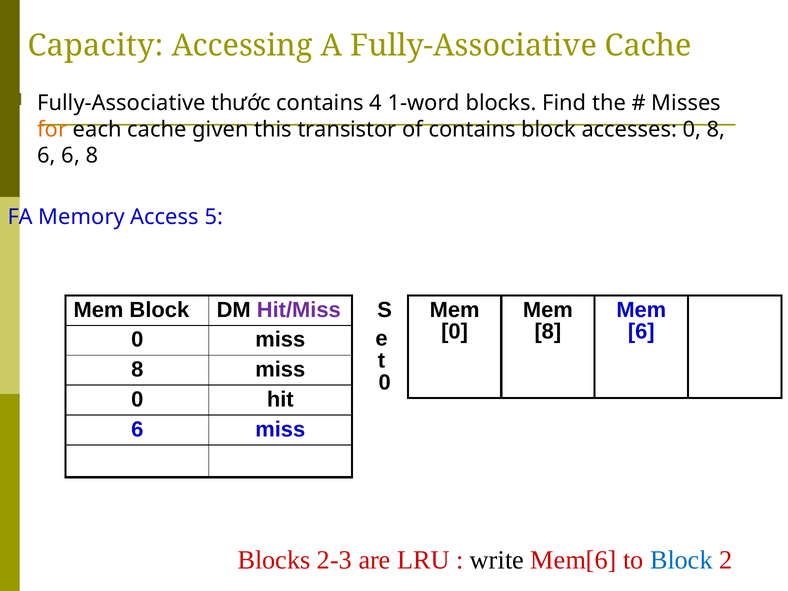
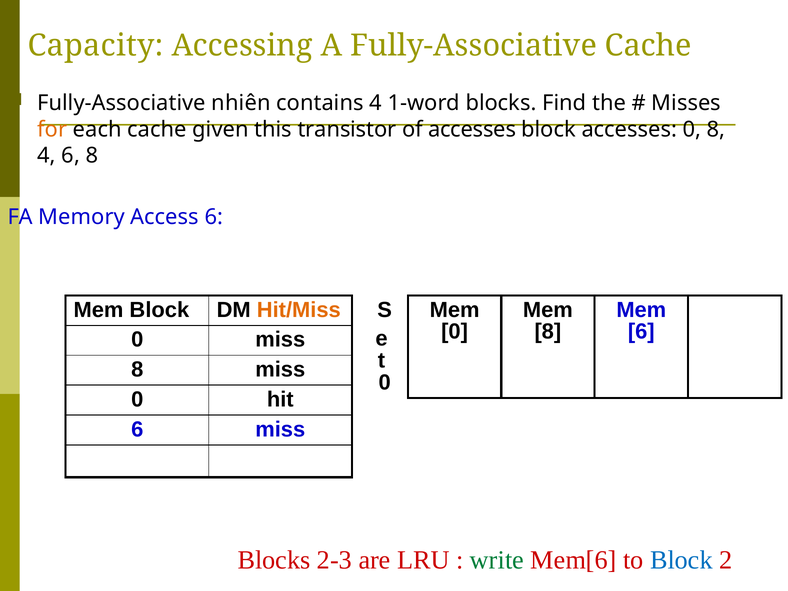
thước: thước -> nhiên (241, 103)
of contains: contains -> accesses (472, 129)
6: 6 -> 4 (47, 156)
Access 5: 5 -> 6 (214, 217)
Hit/Miss colour: purple -> orange (299, 310)
write colour: black -> green (497, 560)
